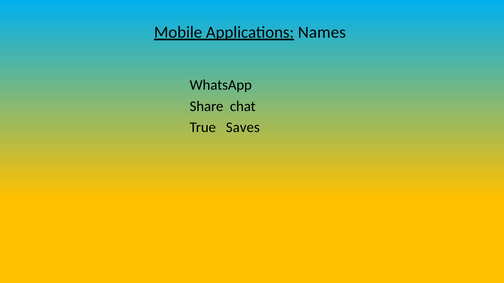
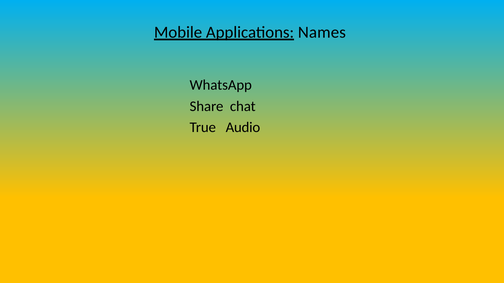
Saves: Saves -> Audio (243, 127)
